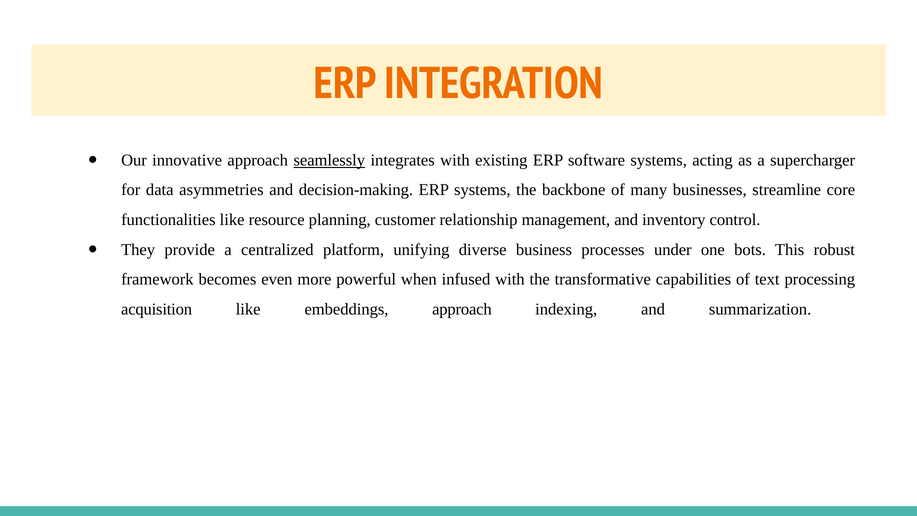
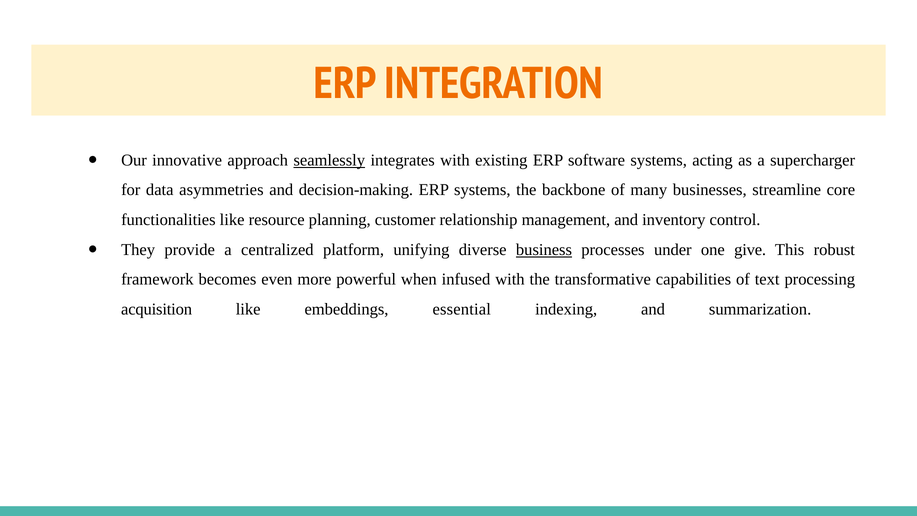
business underline: none -> present (544, 250)
bots: bots -> give (750, 250)
embeddings approach: approach -> essential (462, 309)
